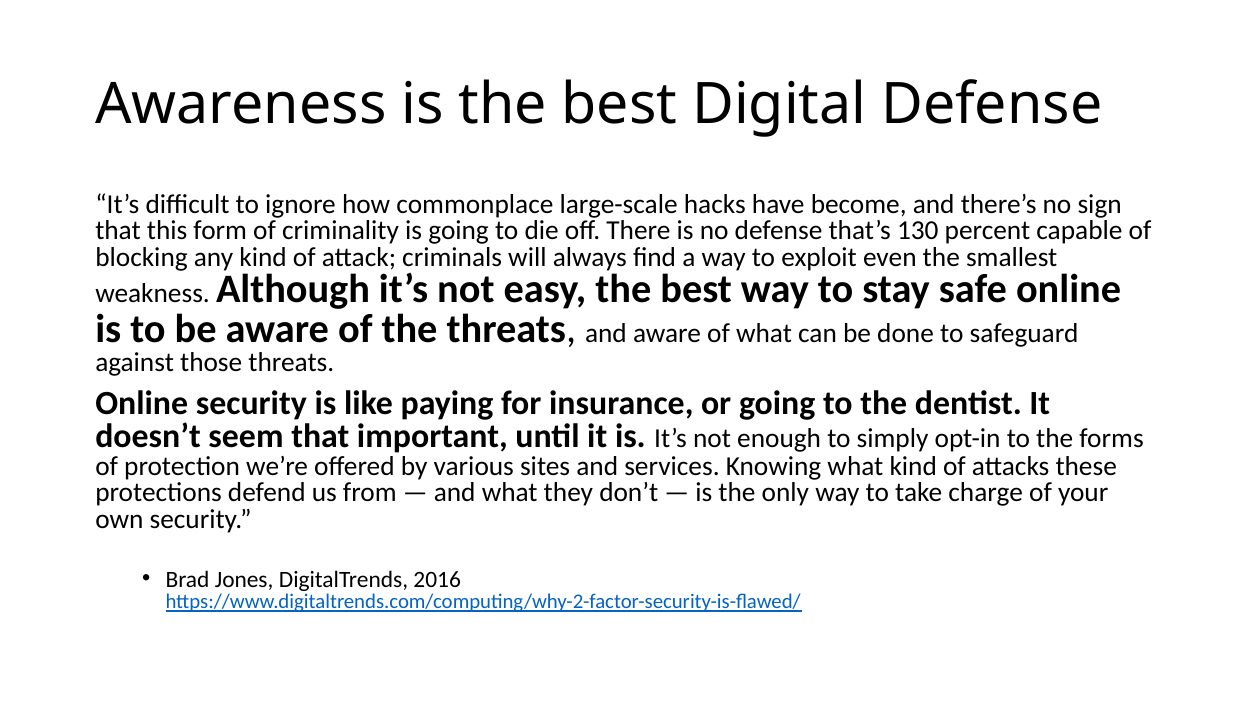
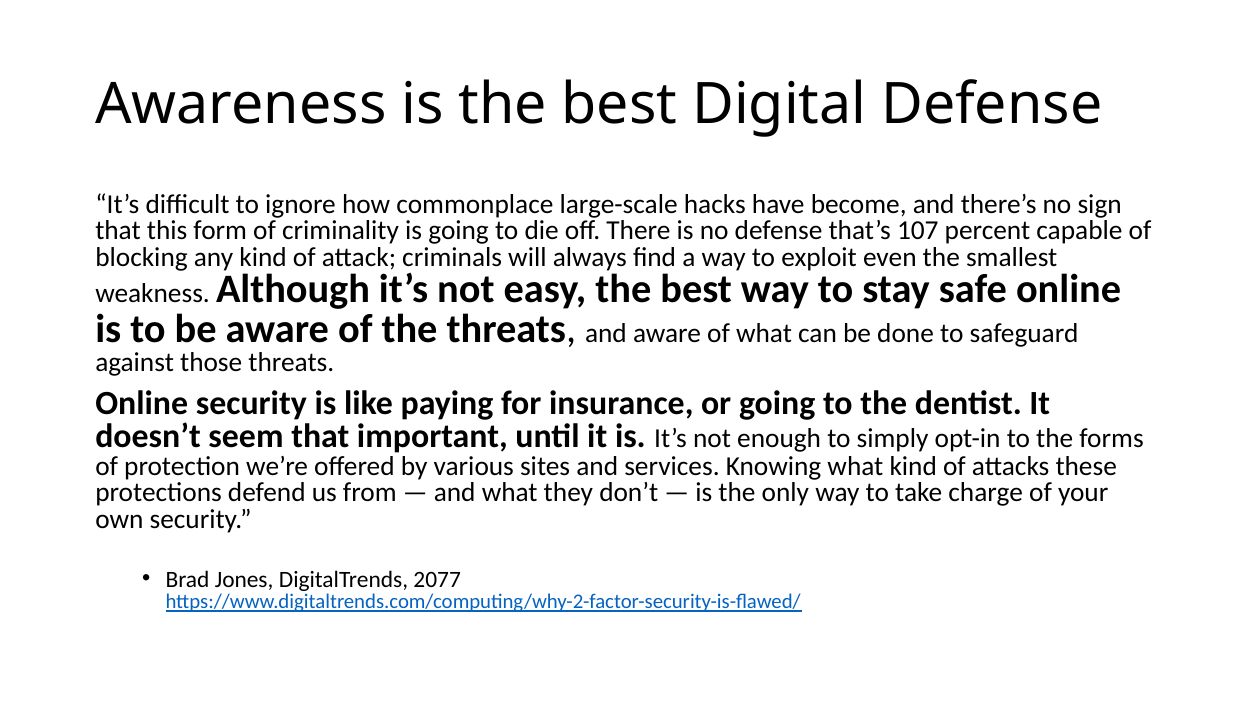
130: 130 -> 107 (918, 231)
2016: 2016 -> 2077 (437, 580)
